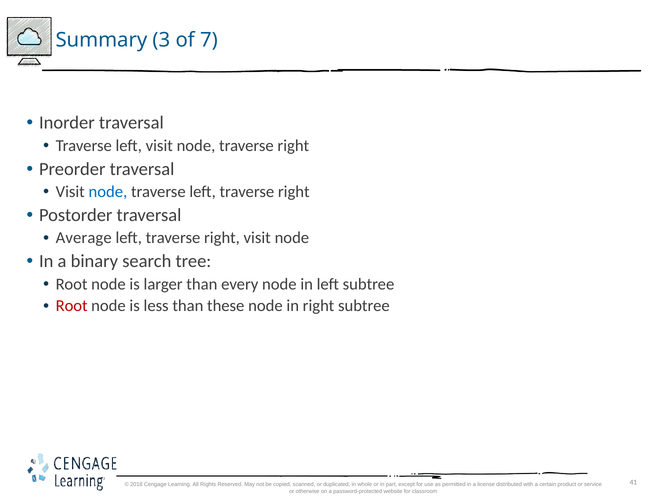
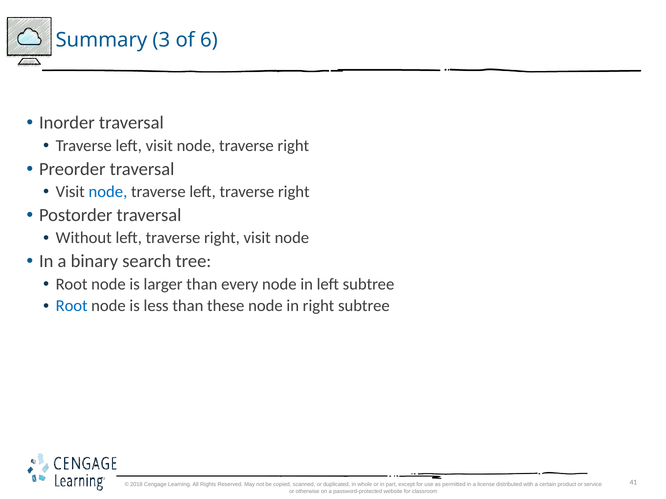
7: 7 -> 6 (209, 40)
Average: Average -> Without (84, 238)
Root colour: red -> blue (72, 306)
